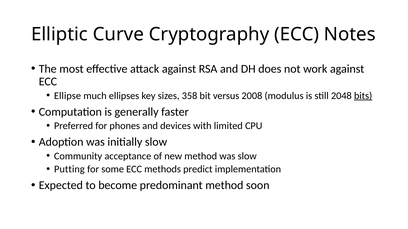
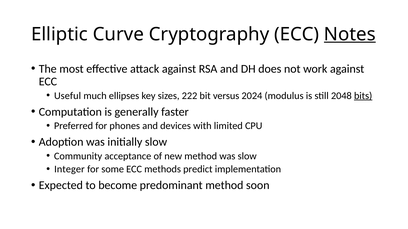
Notes underline: none -> present (350, 34)
Ellipse: Ellipse -> Useful (68, 96)
358: 358 -> 222 (190, 96)
2008: 2008 -> 2024 (252, 96)
Putting: Putting -> Integer (69, 170)
